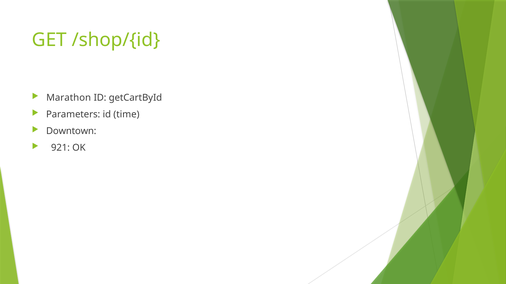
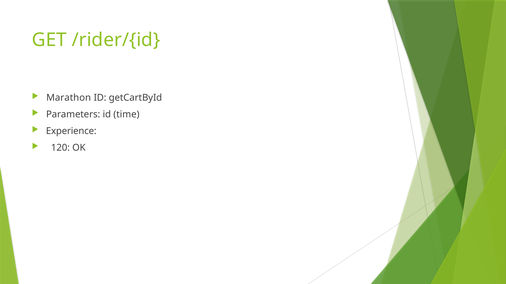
/shop/{id: /shop/{id -> /rider/{id (116, 40)
Downtown: Downtown -> Experience (71, 131)
921: 921 -> 120 (60, 148)
